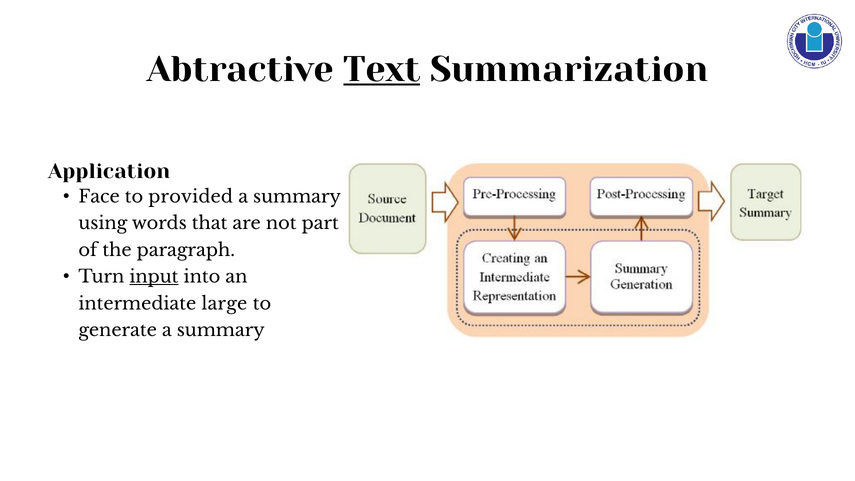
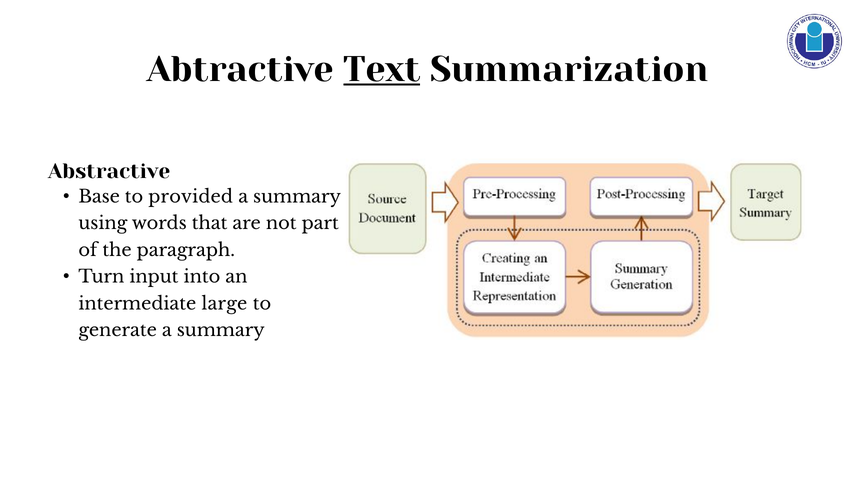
Application: Application -> Abstractive (109, 171)
Face: Face -> Base (99, 197)
input underline: present -> none (154, 277)
